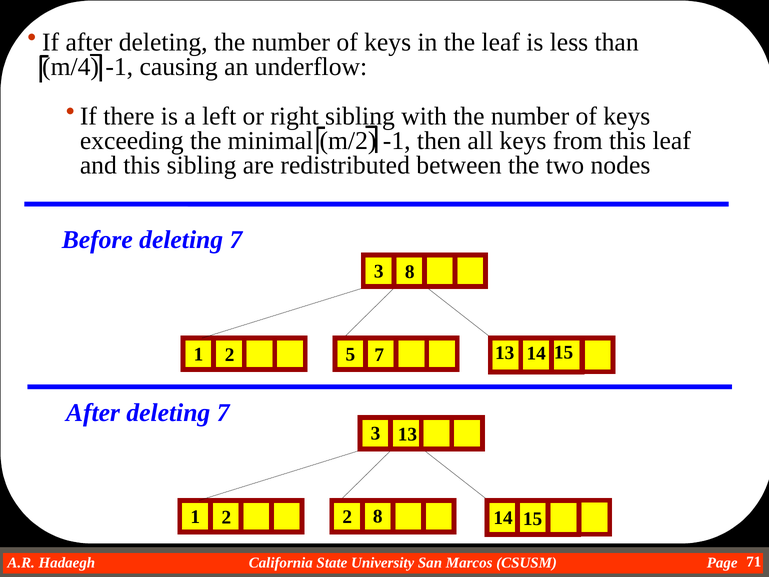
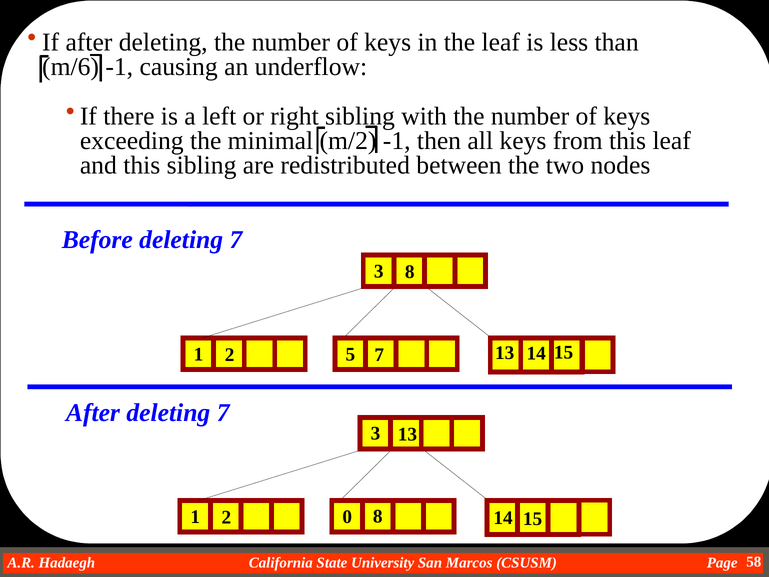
m/4: m/4 -> m/6 (71, 67)
2 2: 2 -> 0 (347, 516)
71: 71 -> 58 (754, 562)
